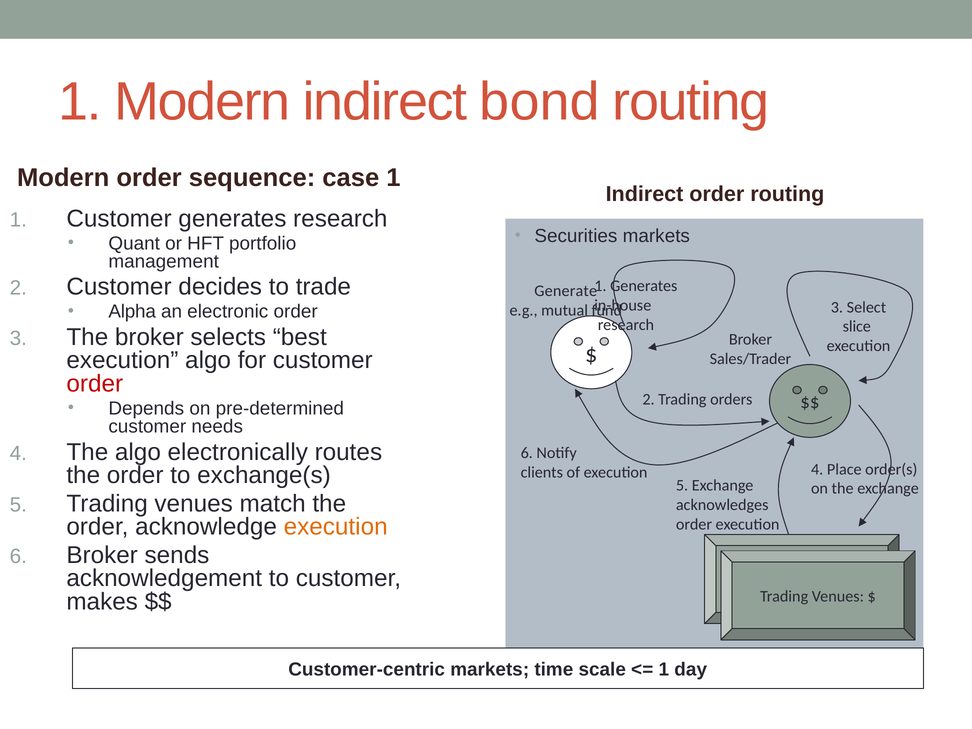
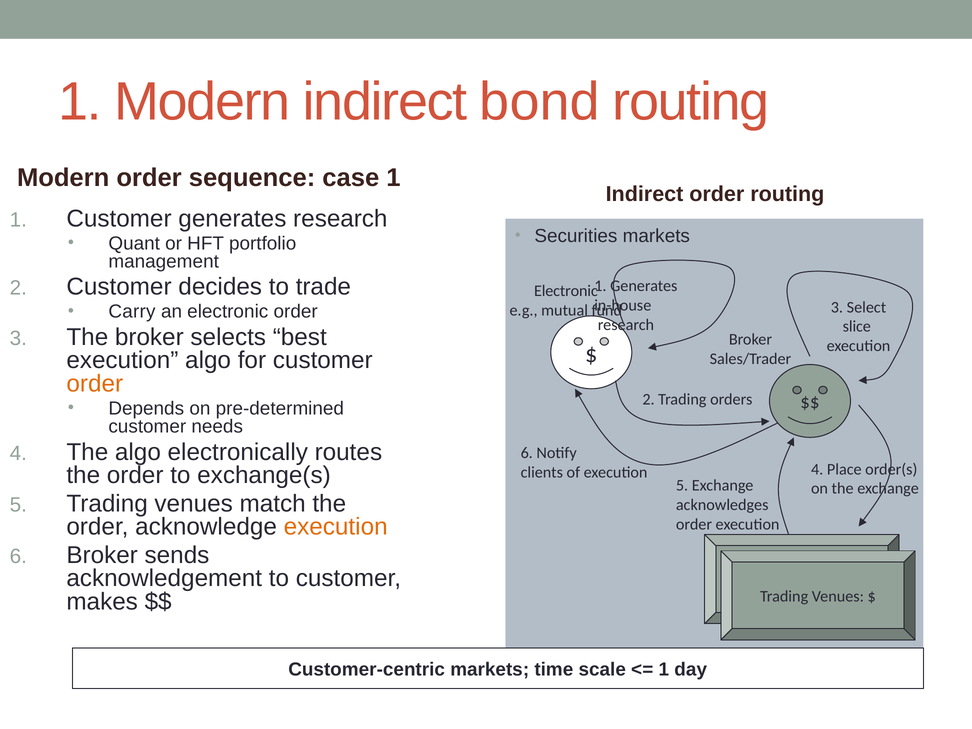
Generate: Generate -> Electronic (566, 291)
Alpha: Alpha -> Carry (132, 312)
order colour: red -> orange (95, 384)
